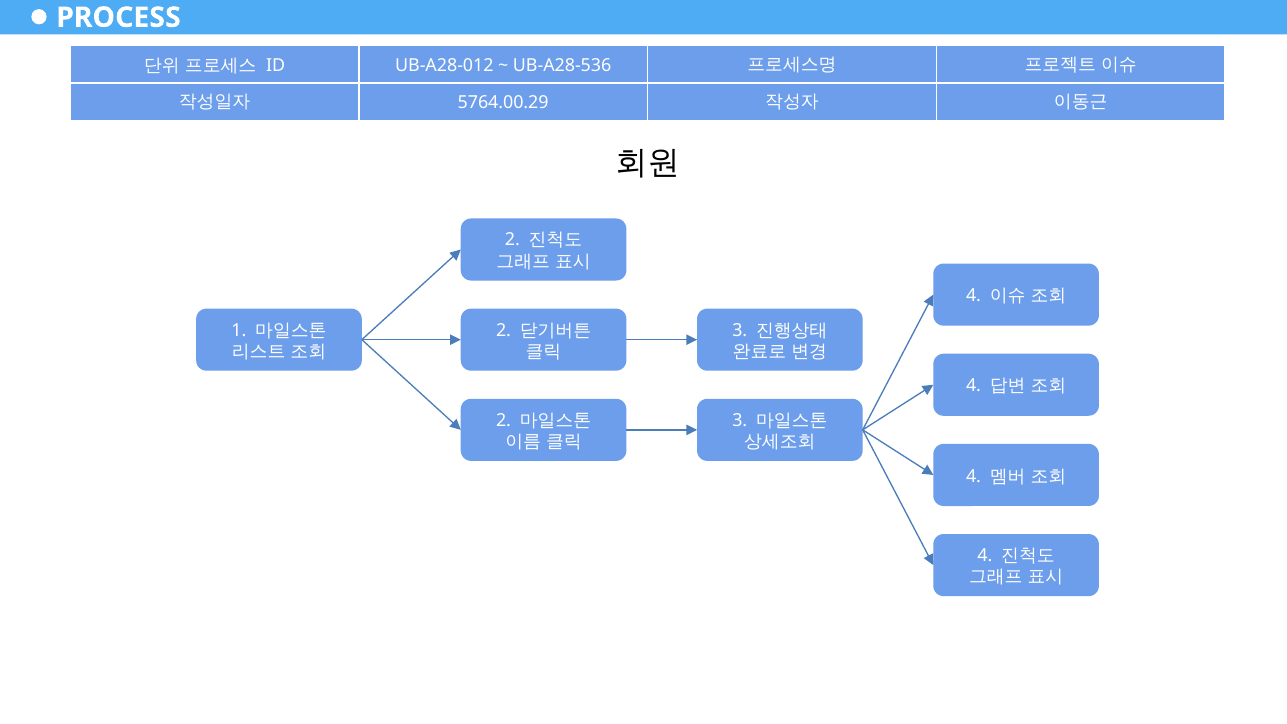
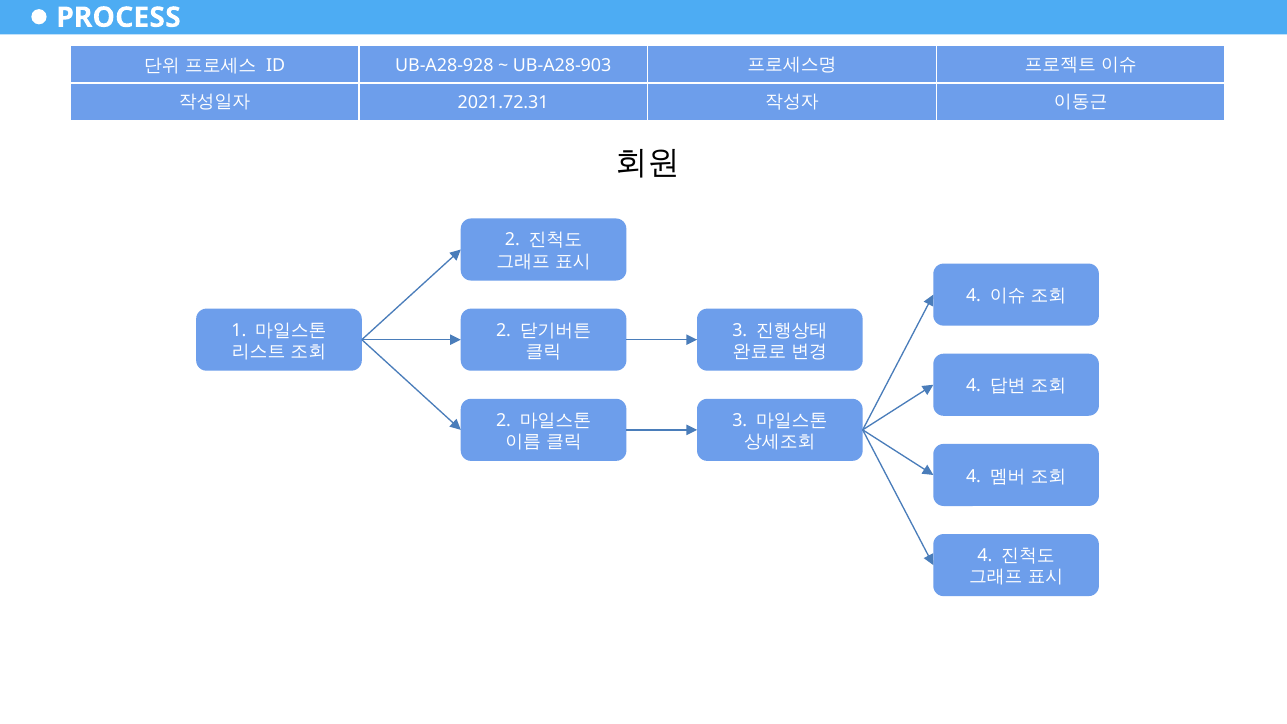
UB-A28-012: UB-A28-012 -> UB-A28-928 (444, 65)
UB-A28-536: UB-A28-536 -> UB-A28-903 (562, 65)
5764.00.29: 5764.00.29 -> 2021.72.31 (503, 103)
